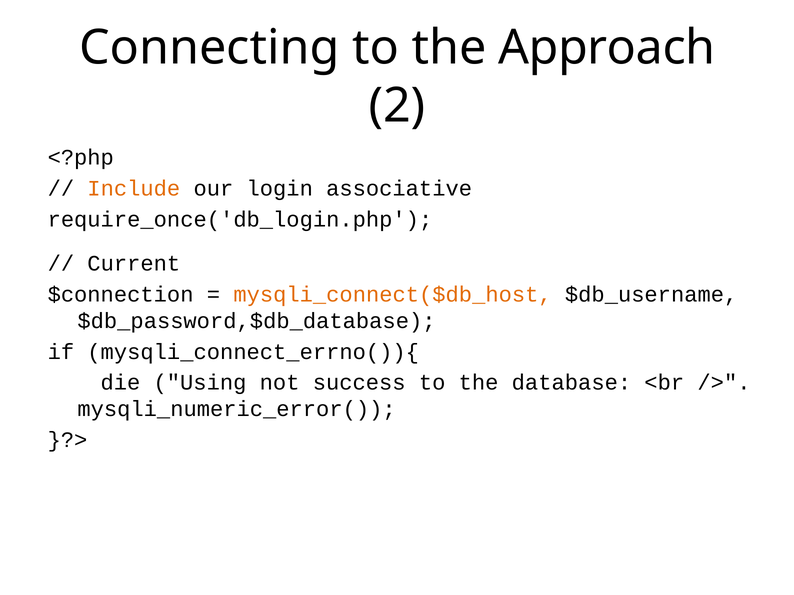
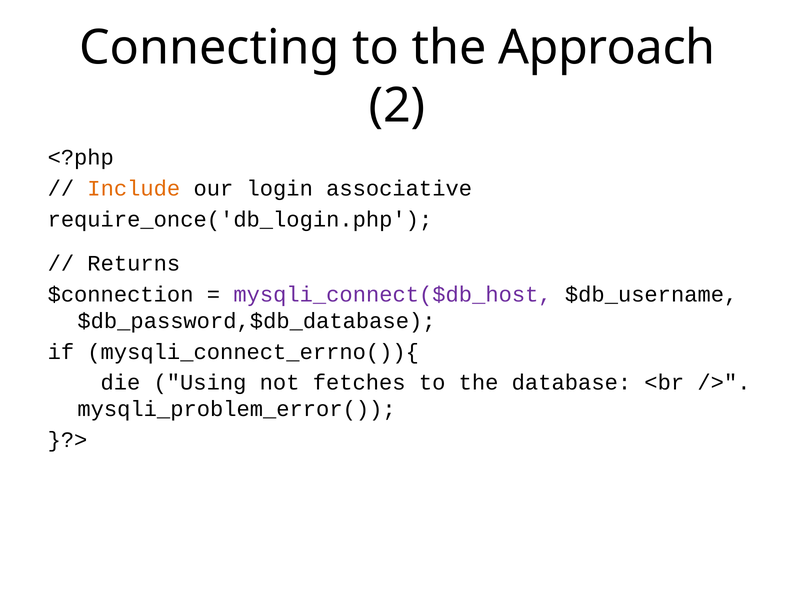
Current: Current -> Returns (134, 264)
mysqli_connect($db_host colour: orange -> purple (393, 295)
success: success -> fetches (359, 383)
mysqli_numeric_error(: mysqli_numeric_error( -> mysqli_problem_error( (237, 409)
